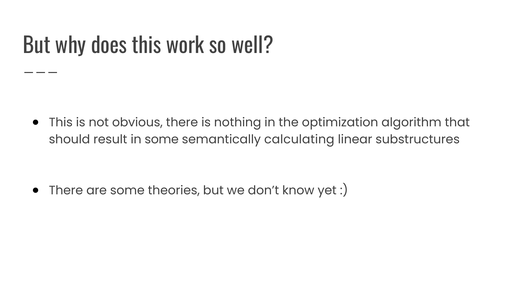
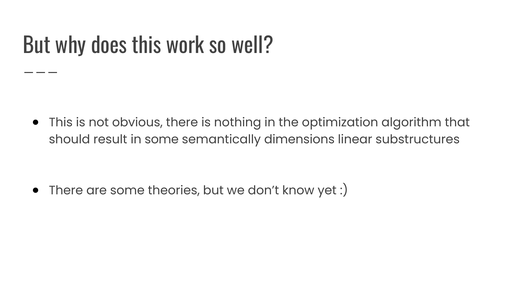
calculating: calculating -> dimensions (299, 139)
